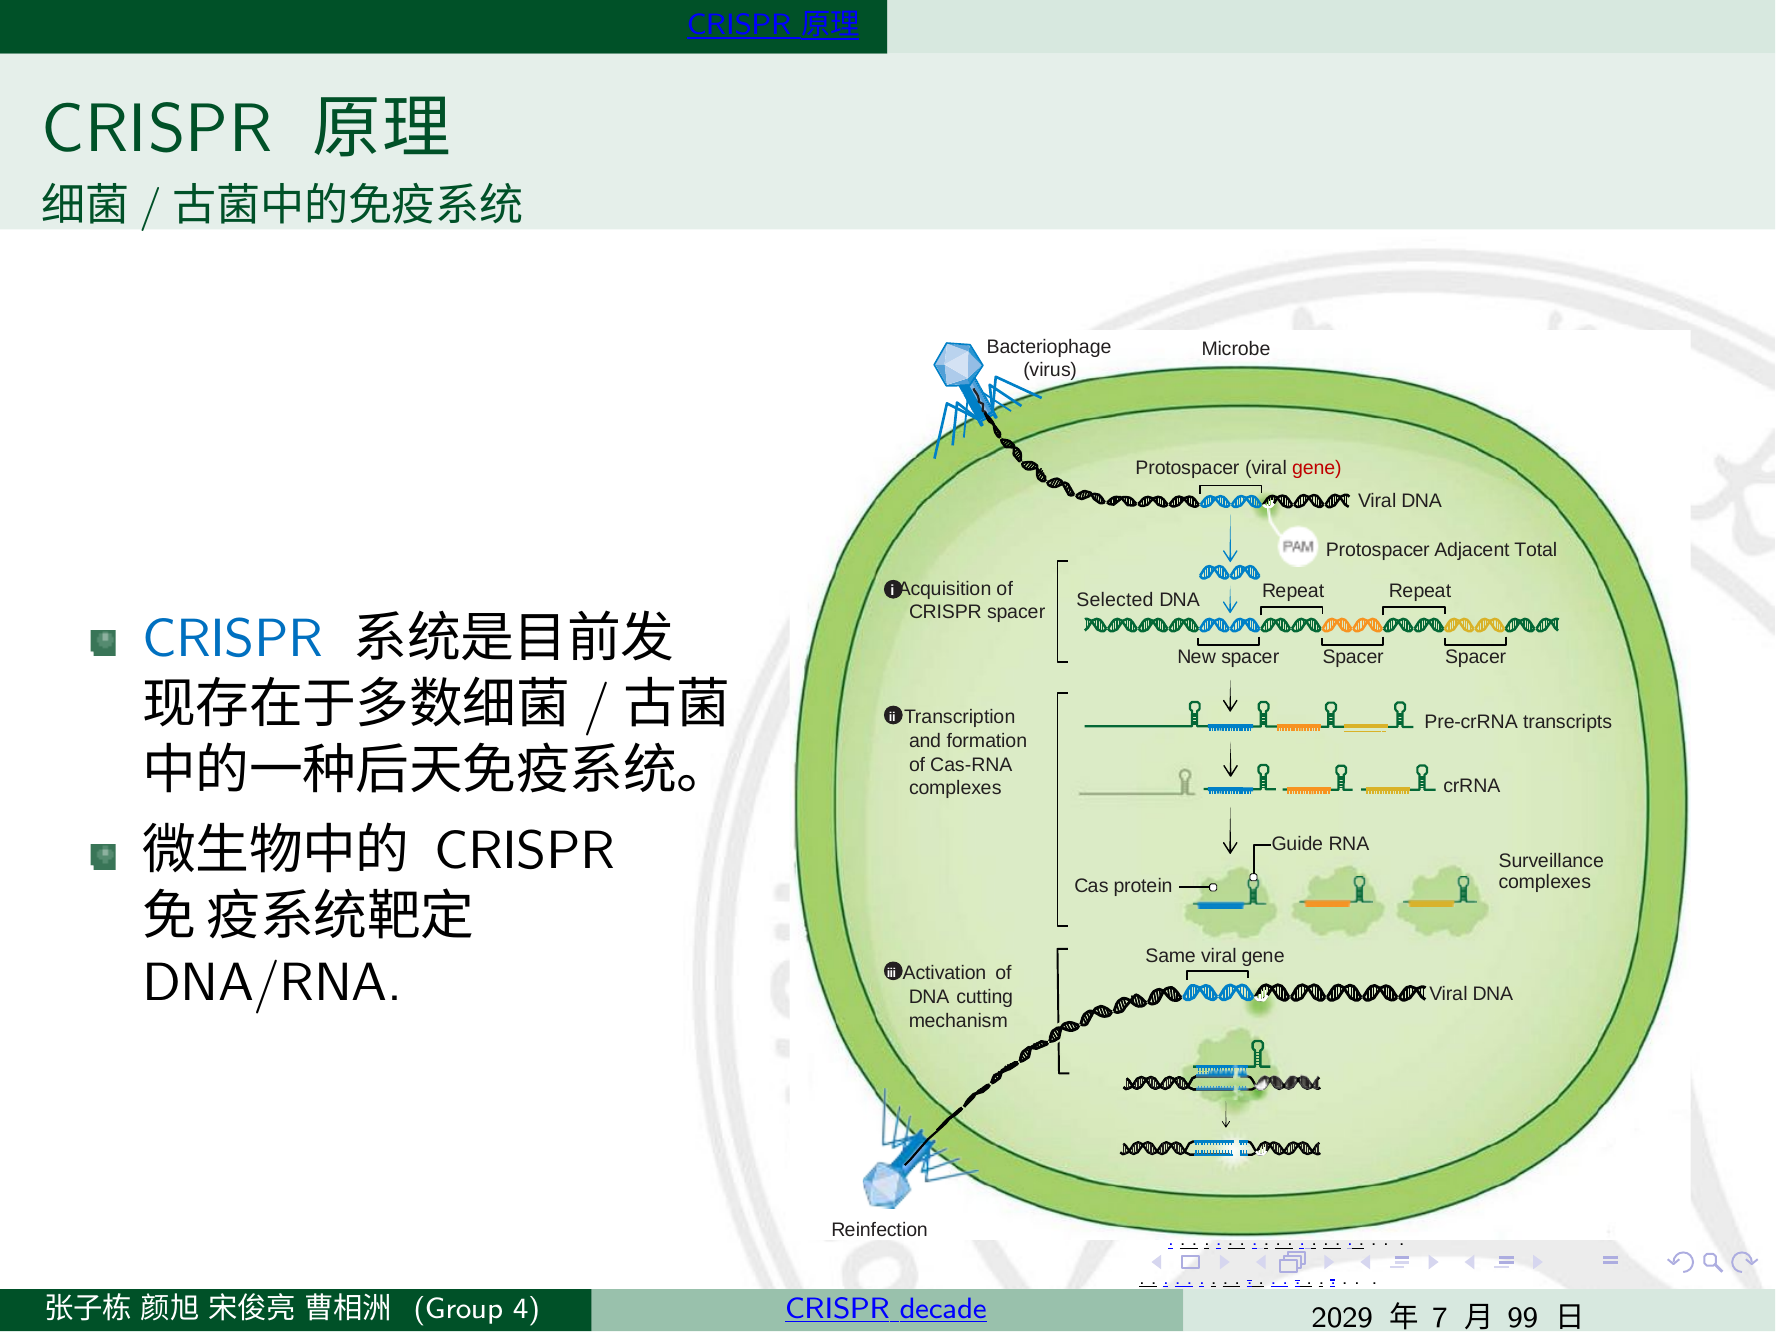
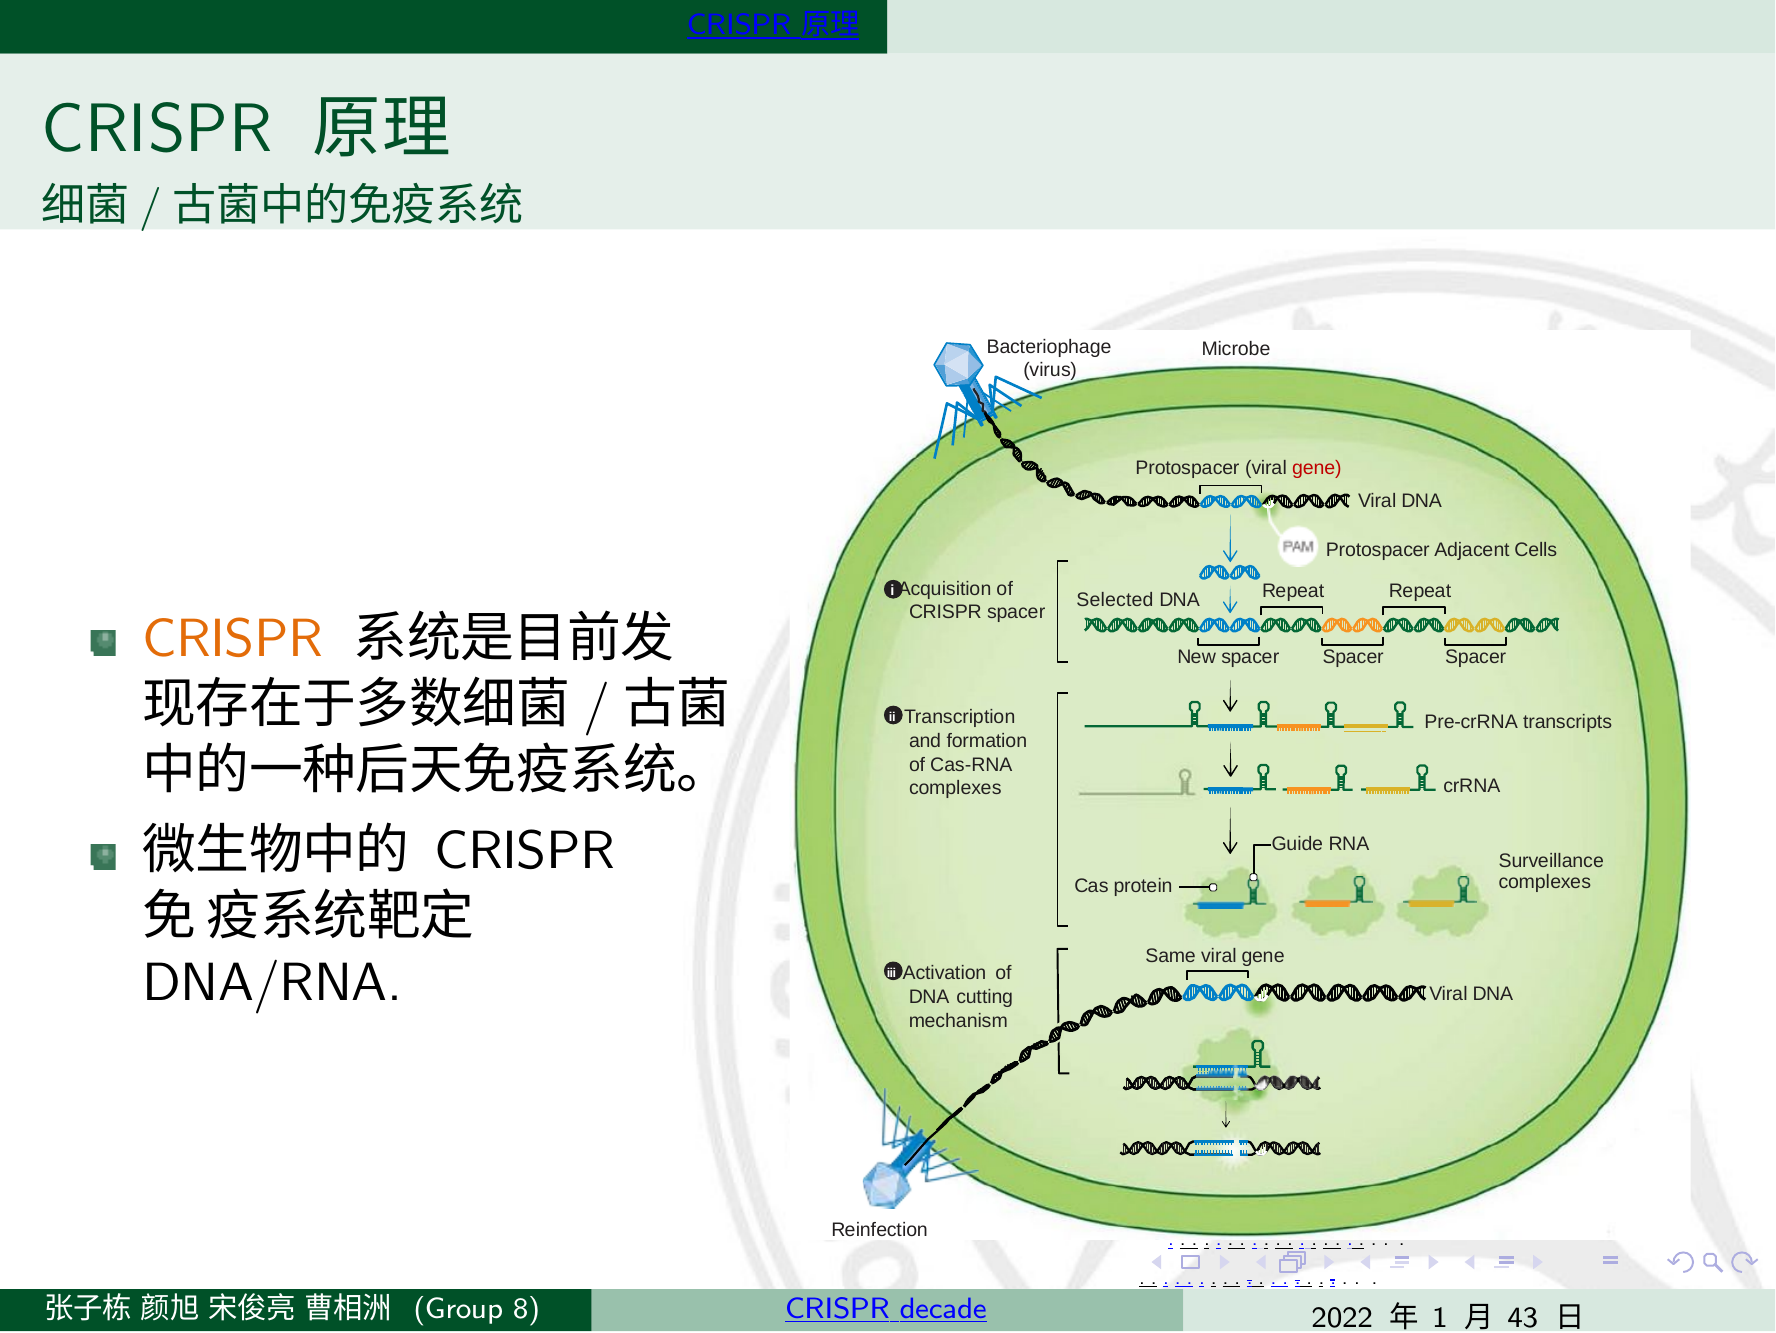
Total: Total -> Cells (1536, 550)
CRISPR colour: blue -> orange (233, 639)
Group 4: 4 -> 8 (527, 1309)
2029: 2029 -> 2022 (1342, 1318)
7: 7 -> 1 (1440, 1318)
99: 99 -> 43 (1523, 1318)
